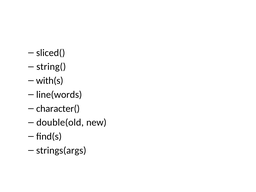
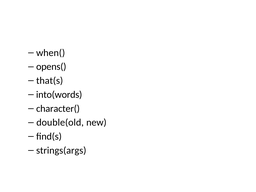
sliced(: sliced( -> when( (51, 53)
string(: string( -> opens( (51, 67)
with(s: with(s -> that(s (50, 81)
line(words: line(words -> into(words (59, 95)
